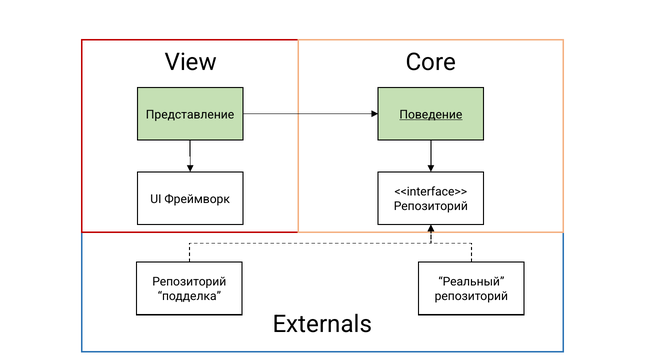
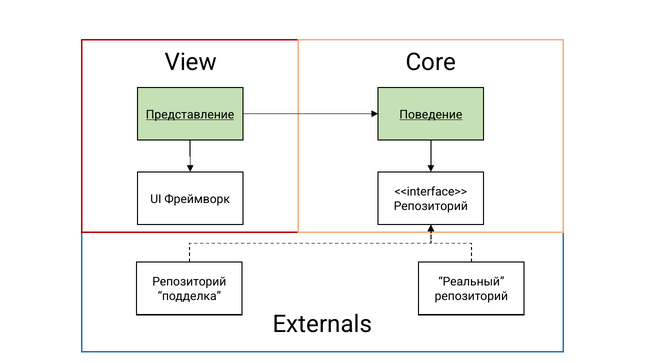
Представление underline: none -> present (190, 115)
